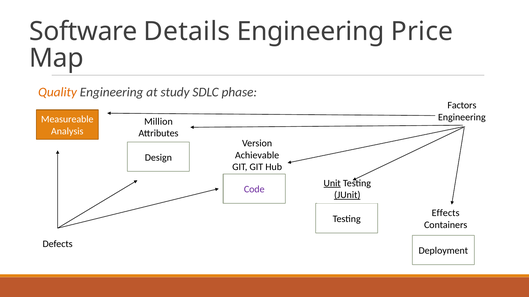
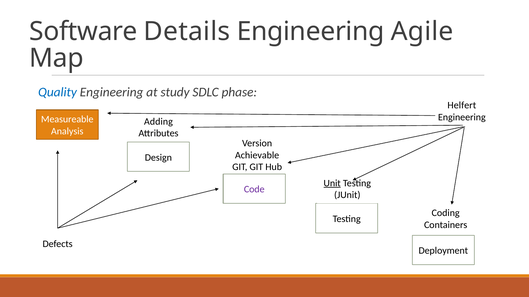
Price: Price -> Agile (422, 31)
Quality colour: orange -> blue (58, 92)
Factors: Factors -> Helfert (462, 105)
Million: Million -> Adding (158, 122)
JUnit underline: present -> none (347, 195)
Effects: Effects -> Coding (446, 213)
